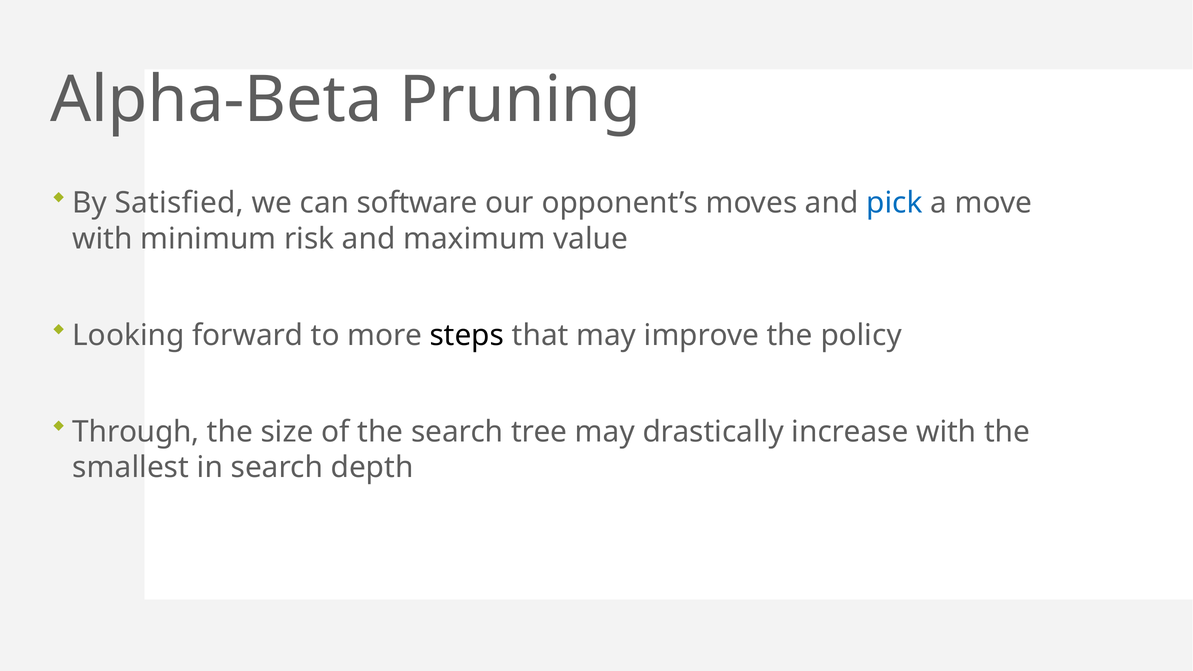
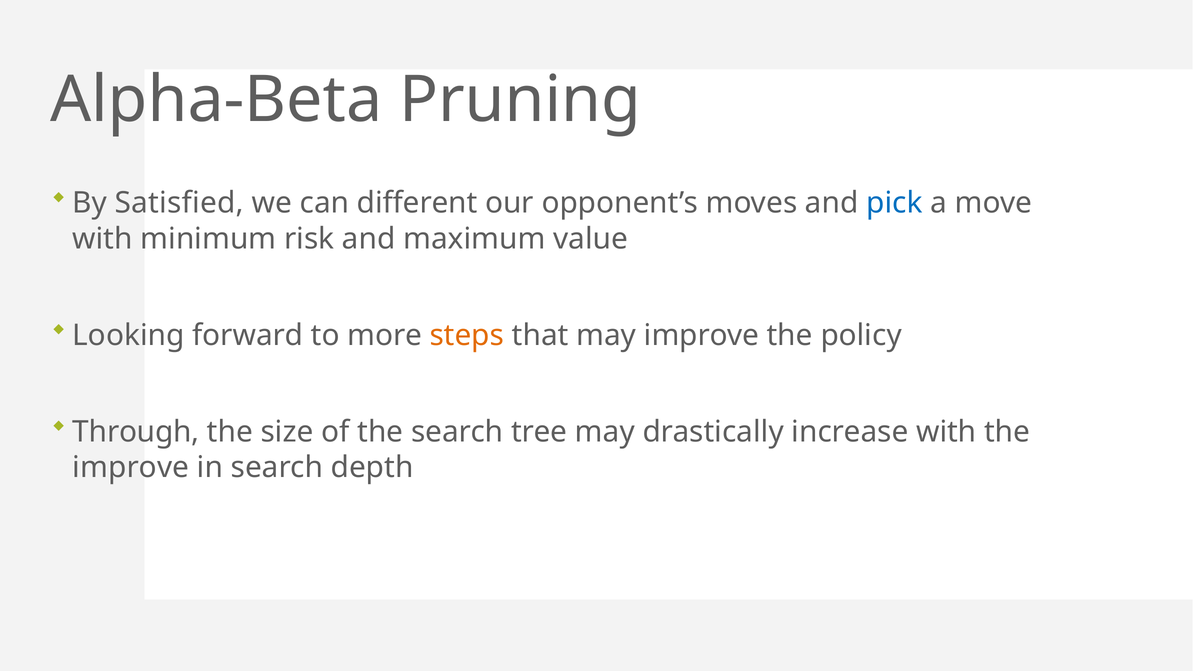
software: software -> different (417, 203)
steps colour: black -> orange (467, 335)
smallest: smallest -> improve (131, 468)
